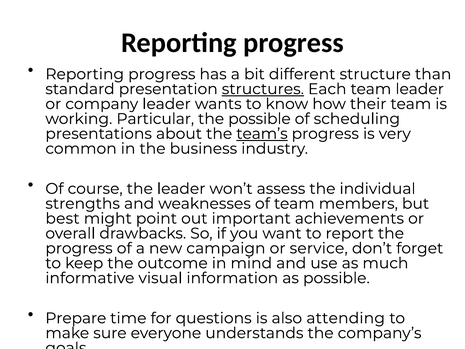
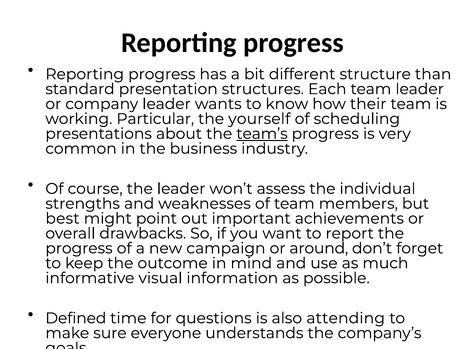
structures underline: present -> none (263, 89)
the possible: possible -> yourself (259, 119)
service: service -> around (319, 248)
Prepare: Prepare -> Defined (76, 318)
